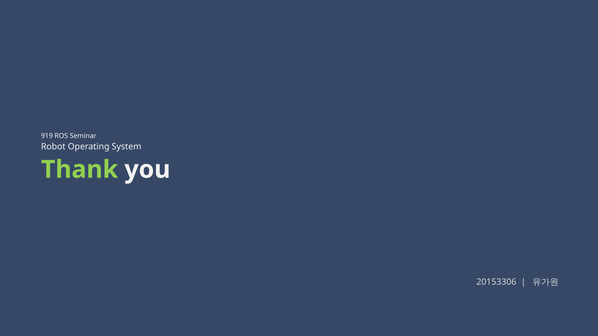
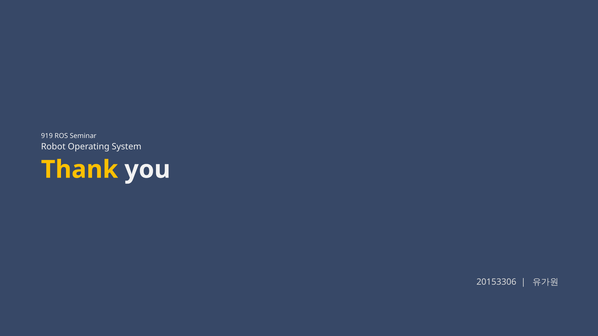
Thank colour: light green -> yellow (80, 170)
